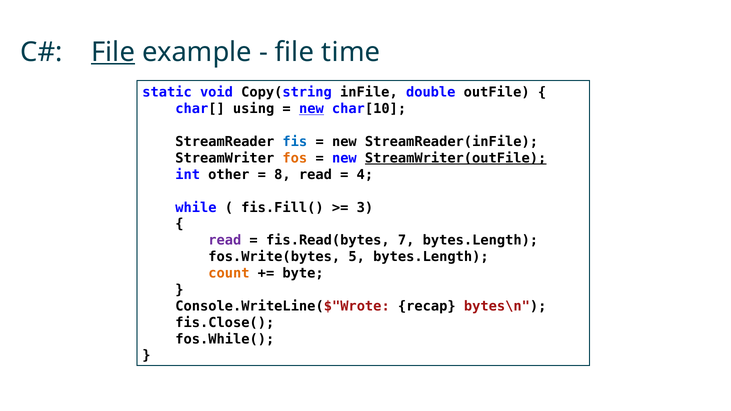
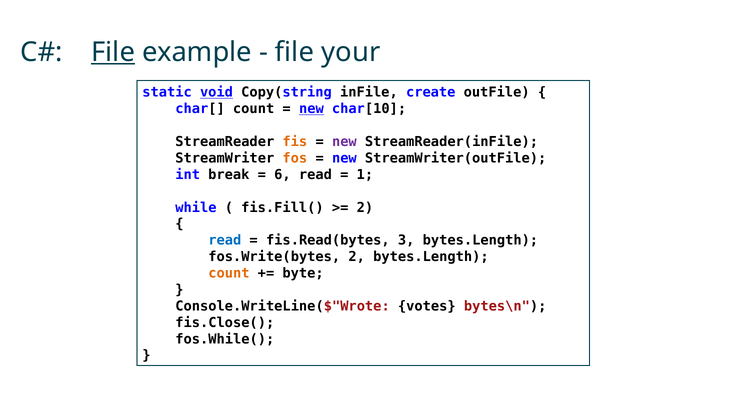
time: time -> your (351, 52)
void underline: none -> present (216, 92)
double: double -> create (431, 92)
char[ using: using -> count (254, 109)
fis colour: blue -> orange (295, 142)
new colour: black -> purple (344, 142)
StreamWriter(outFile underline: present -> none (456, 158)
other: other -> break (229, 175)
8: 8 -> 6 (282, 175)
4: 4 -> 1 (365, 175)
3: 3 -> 2 (365, 208)
read colour: purple -> blue (225, 240)
7: 7 -> 3 (406, 240)
fos.Write(bytes 5: 5 -> 2 (357, 257)
recap: recap -> votes (427, 306)
